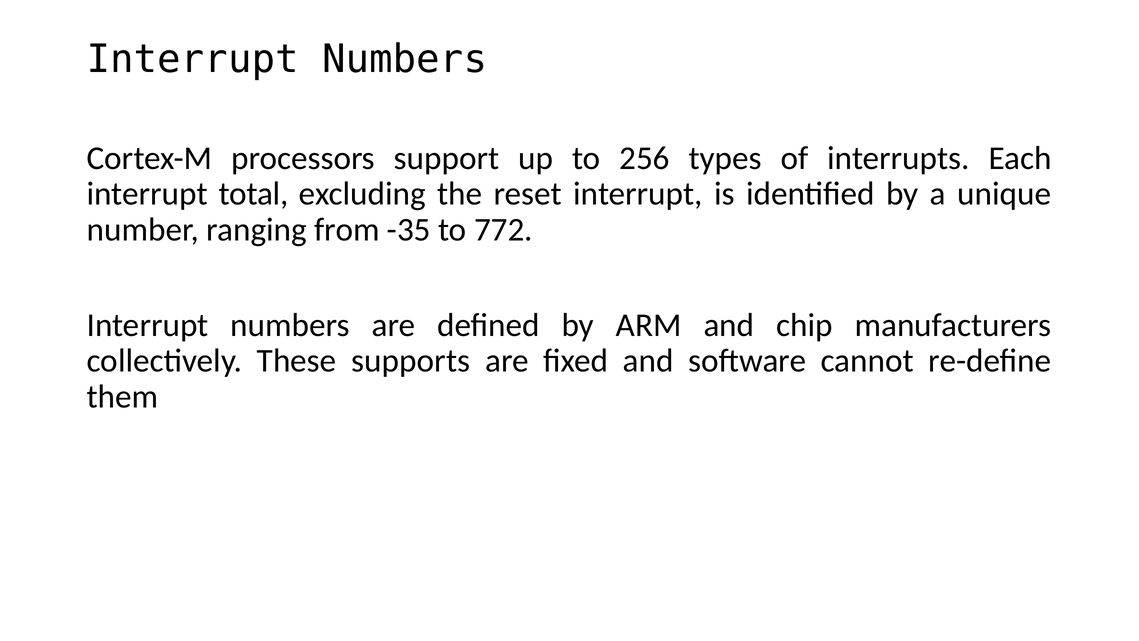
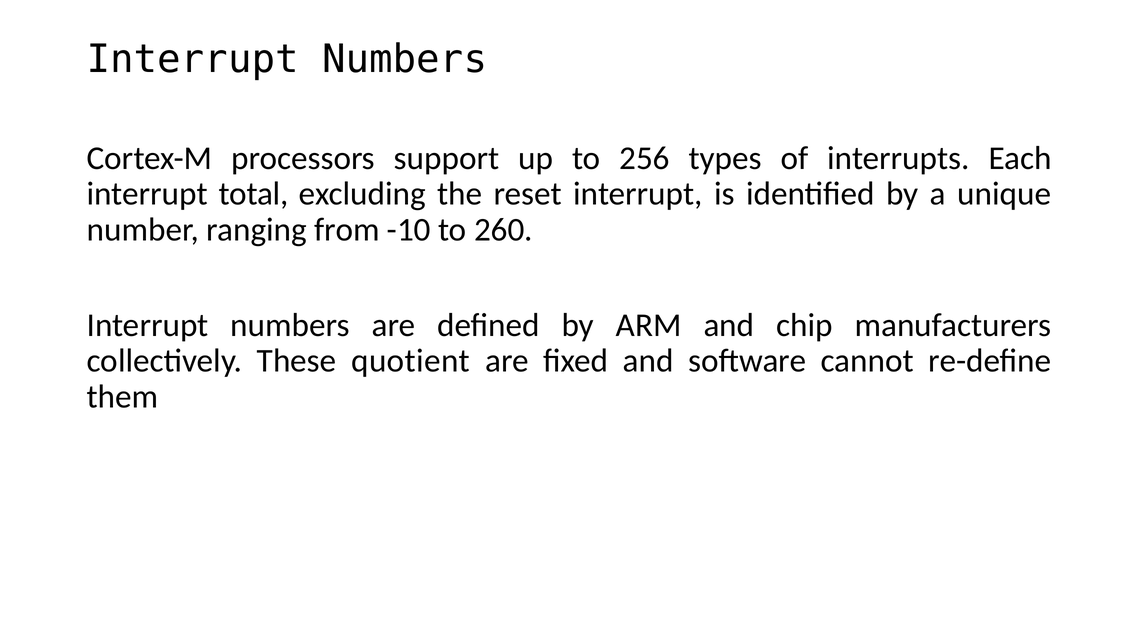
-35: -35 -> -10 (409, 230)
772: 772 -> 260 (503, 230)
supports: supports -> quotient (411, 361)
